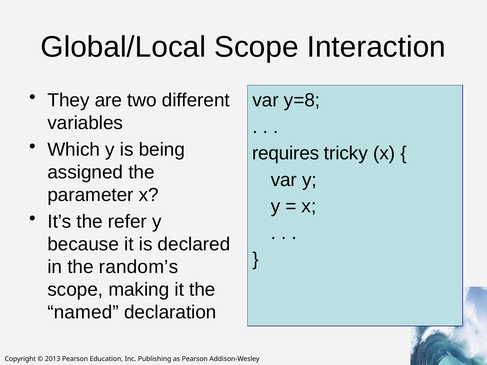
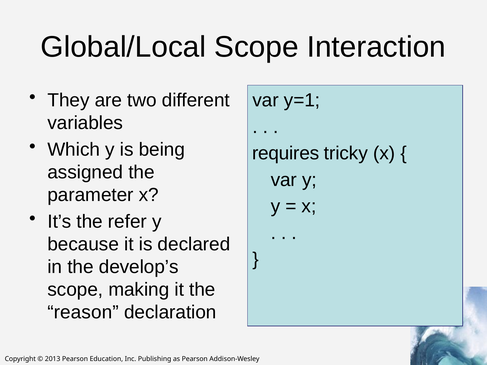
y=8: y=8 -> y=1 (302, 100)
random’s: random’s -> develop’s (139, 267)
named: named -> reason (83, 313)
